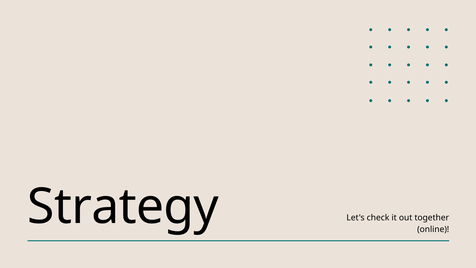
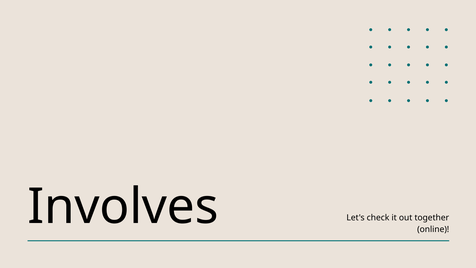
Strategy: Strategy -> Involves (123, 207)
